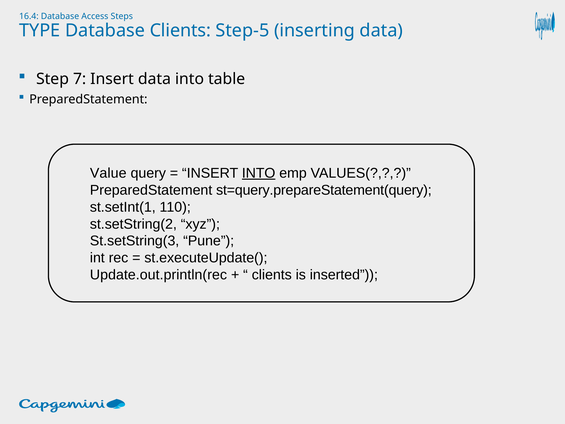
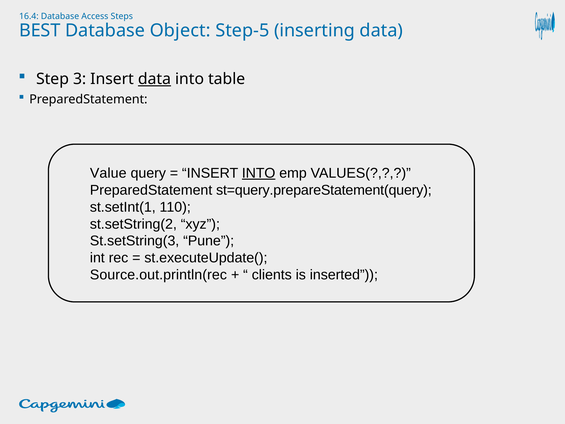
TYPE: TYPE -> BEST (40, 31)
Database Clients: Clients -> Object (180, 31)
7: 7 -> 3 (80, 79)
data underline: none -> present (154, 79)
Update.out.println(rec: Update.out.println(rec -> Source.out.println(rec (158, 275)
